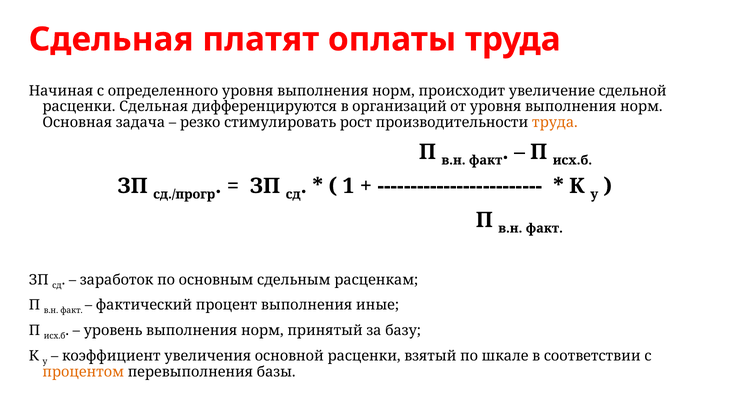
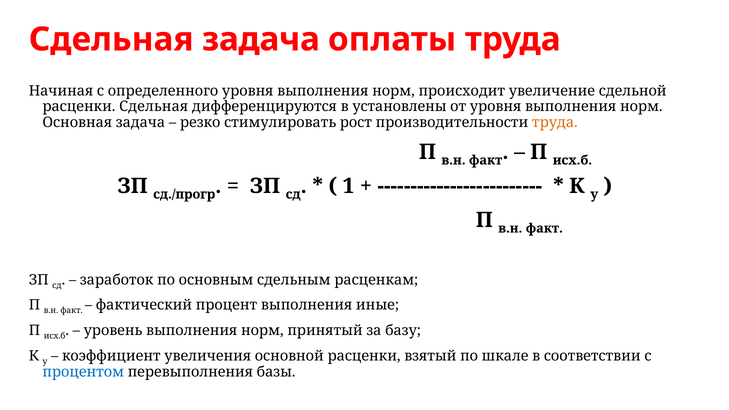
Сдельная платят: платят -> задача (261, 39)
организаций: организаций -> установлены (400, 107)
процентом colour: orange -> blue (83, 372)
